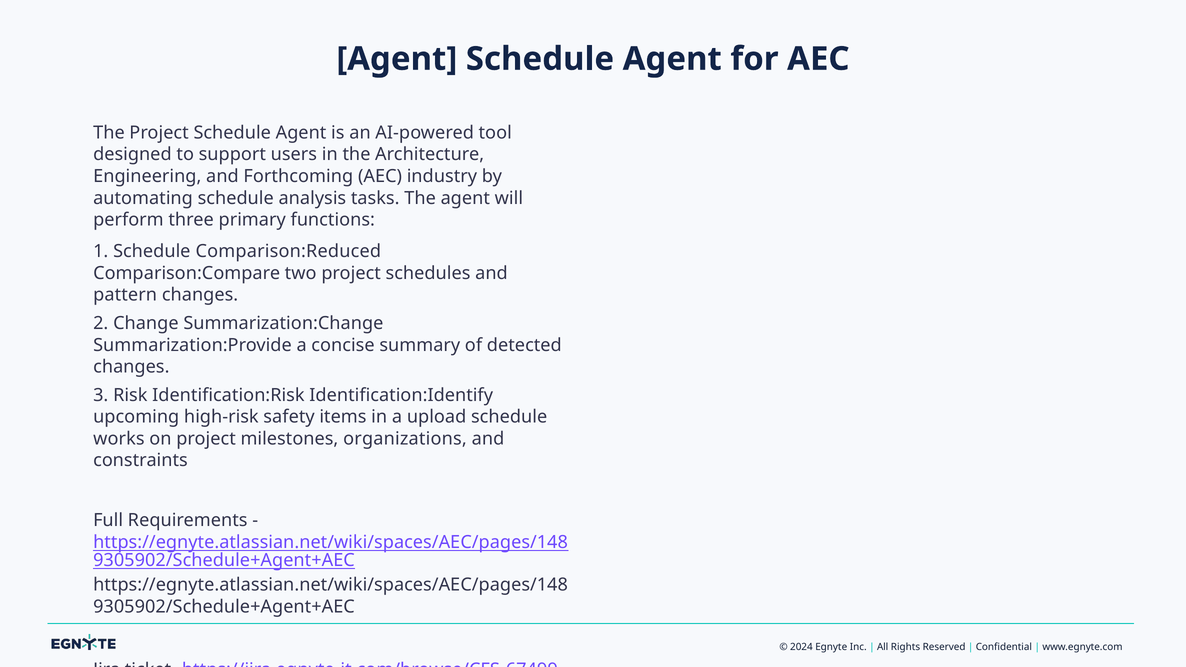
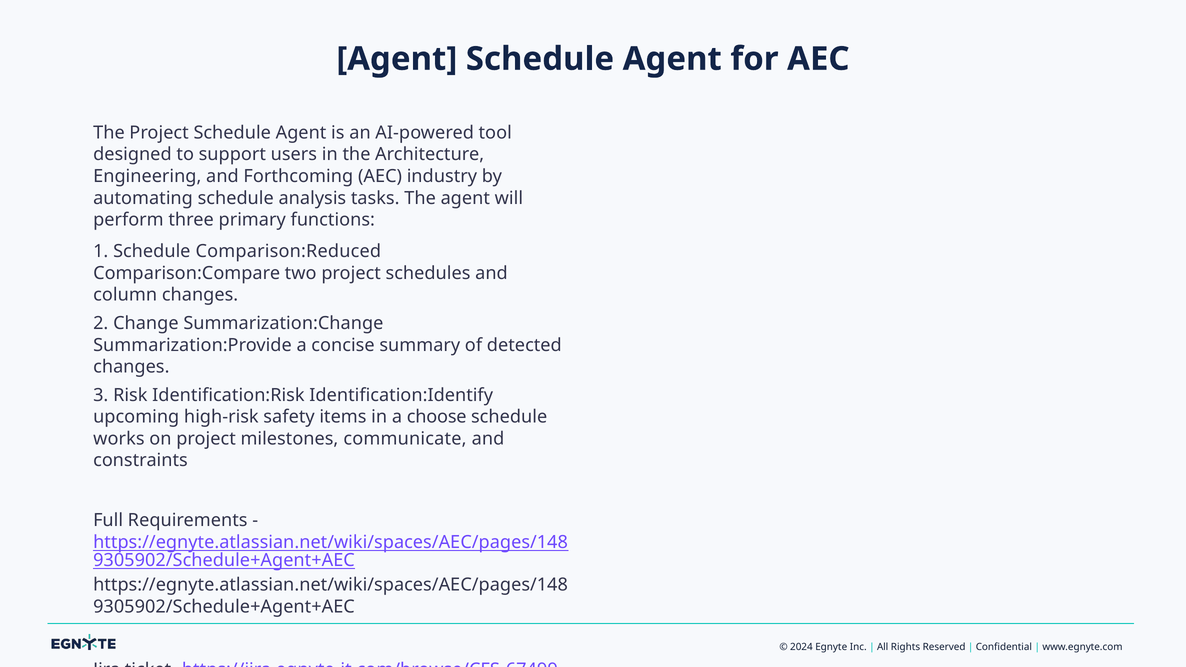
pattern: pattern -> column (125, 295)
upload: upload -> choose (437, 417)
organizations: organizations -> communicate (405, 439)
